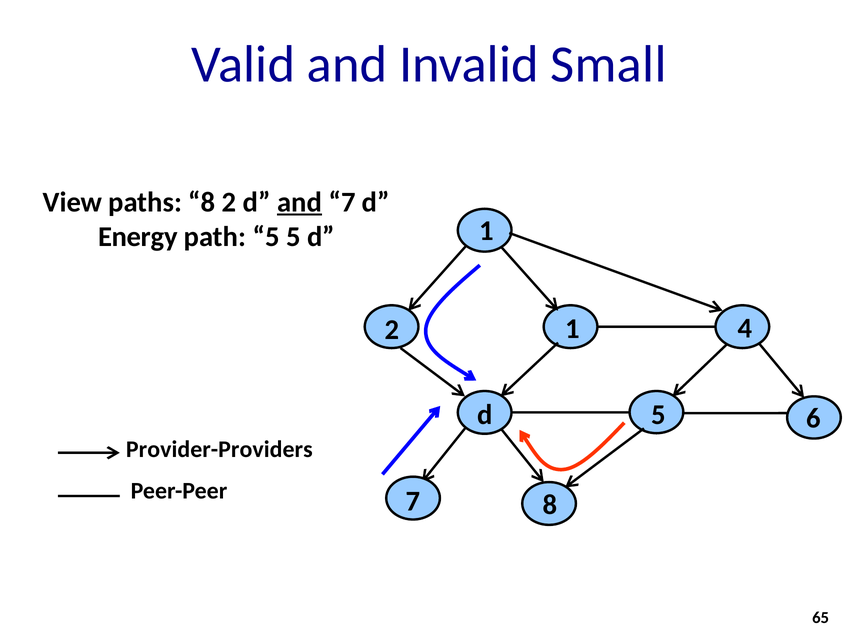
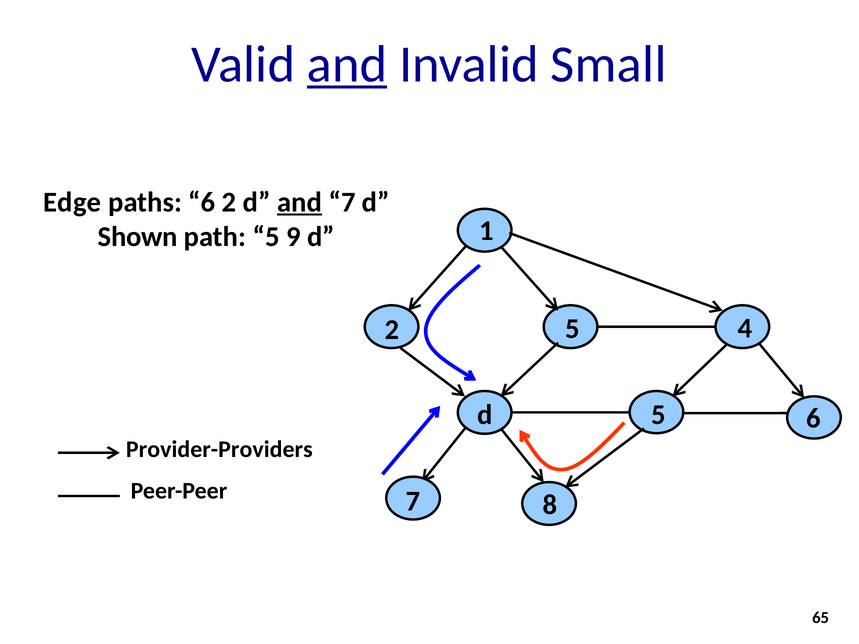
and underline: none -> present (347, 65)
View: View -> Edge (72, 202)
paths 8: 8 -> 6 (202, 202)
Energy: Energy -> Shown (138, 237)
5 5: 5 -> 9 (293, 237)
2 1: 1 -> 5 (572, 329)
